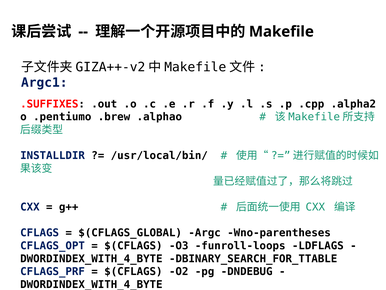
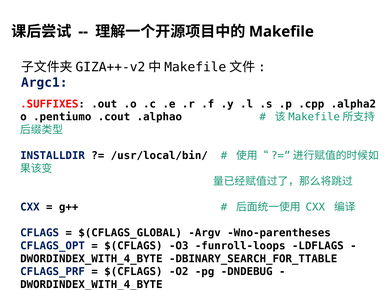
.brew: .brew -> .cout (114, 117)
Argc: Argc -> Argv (205, 233)
